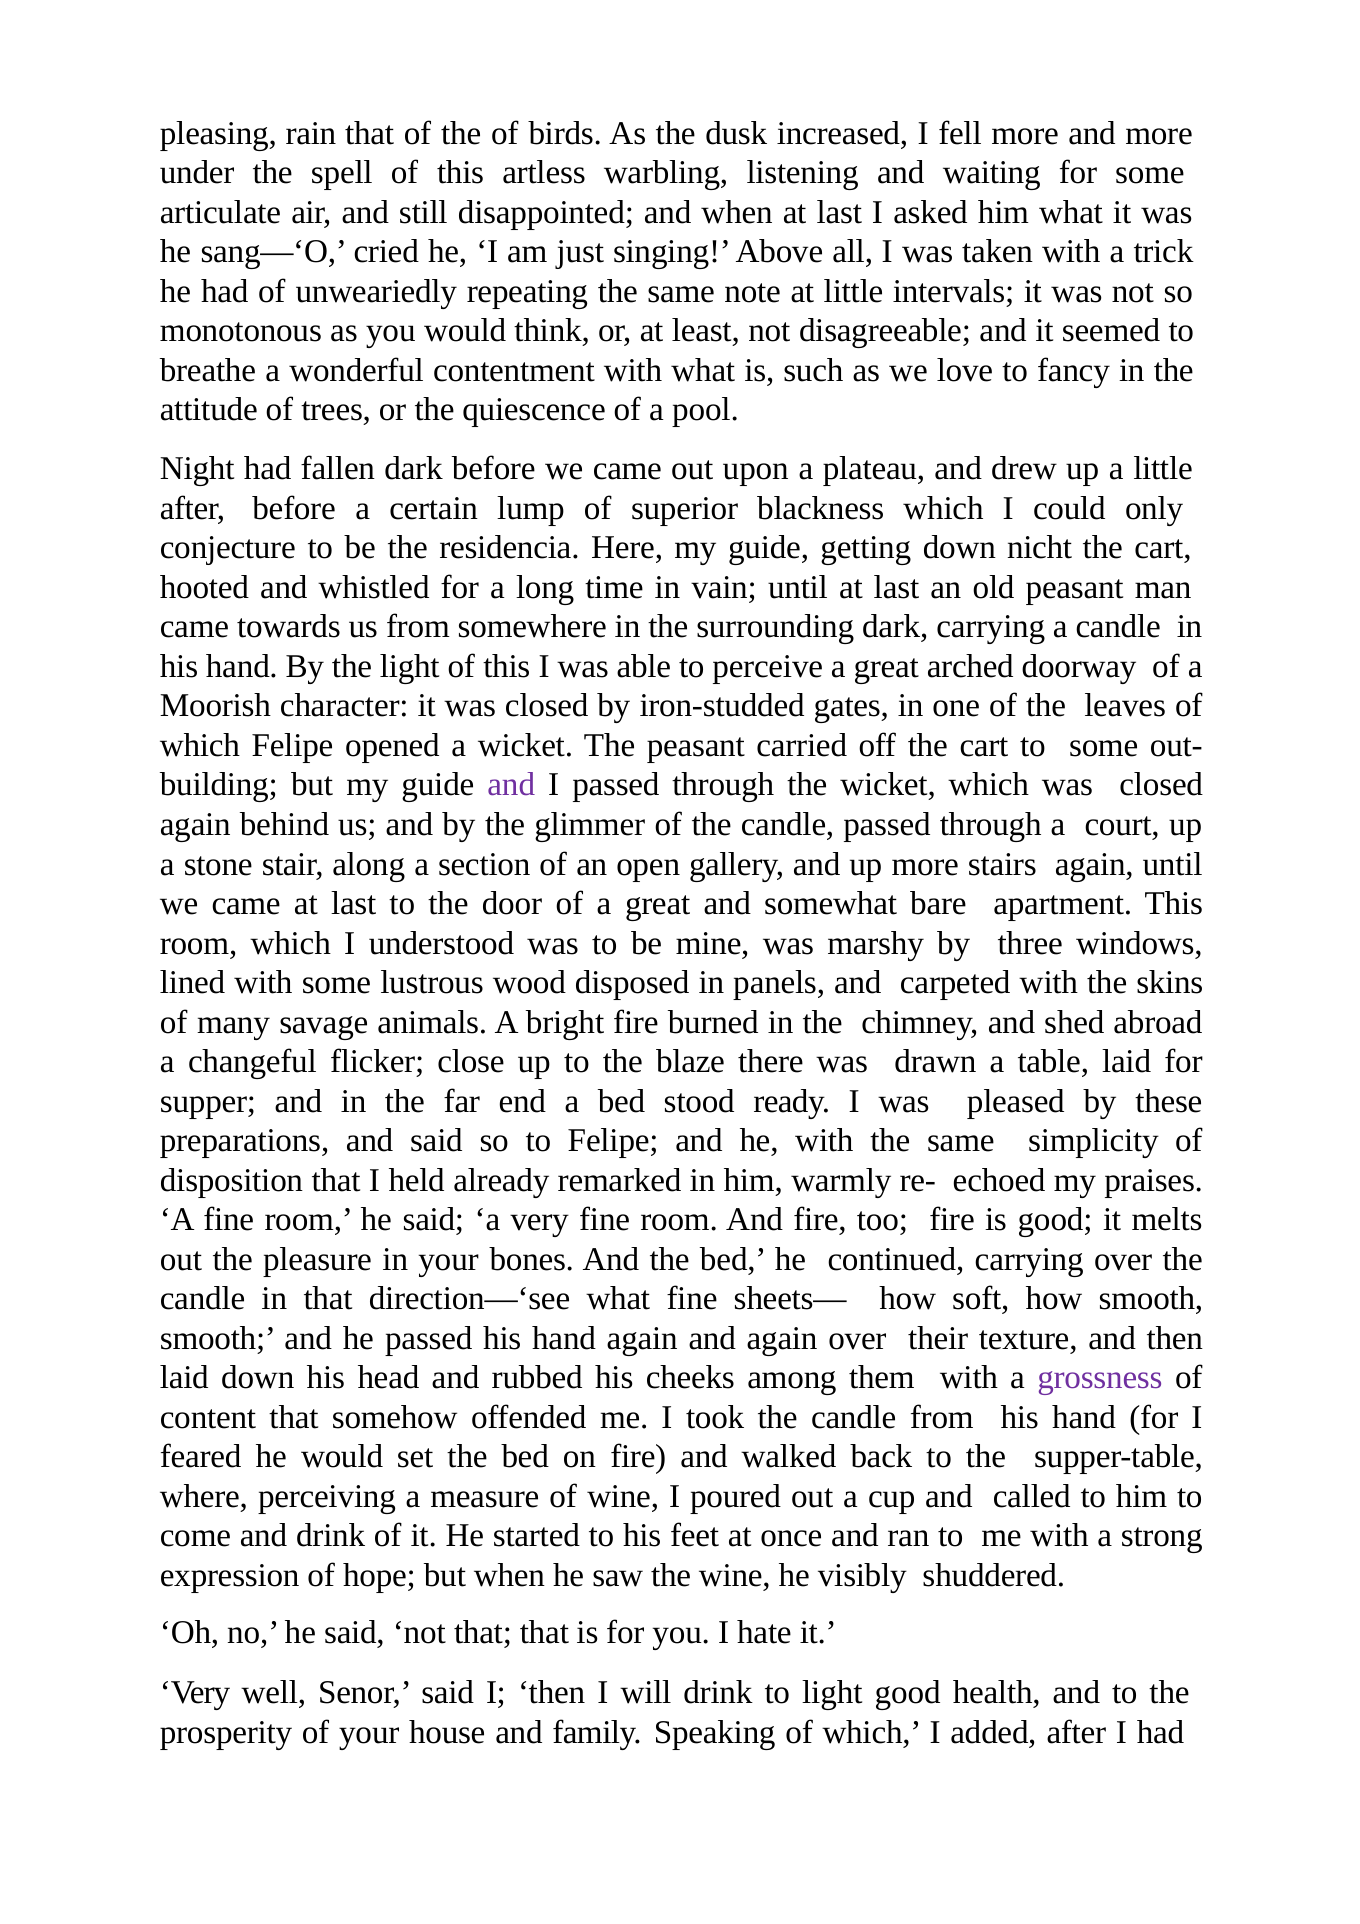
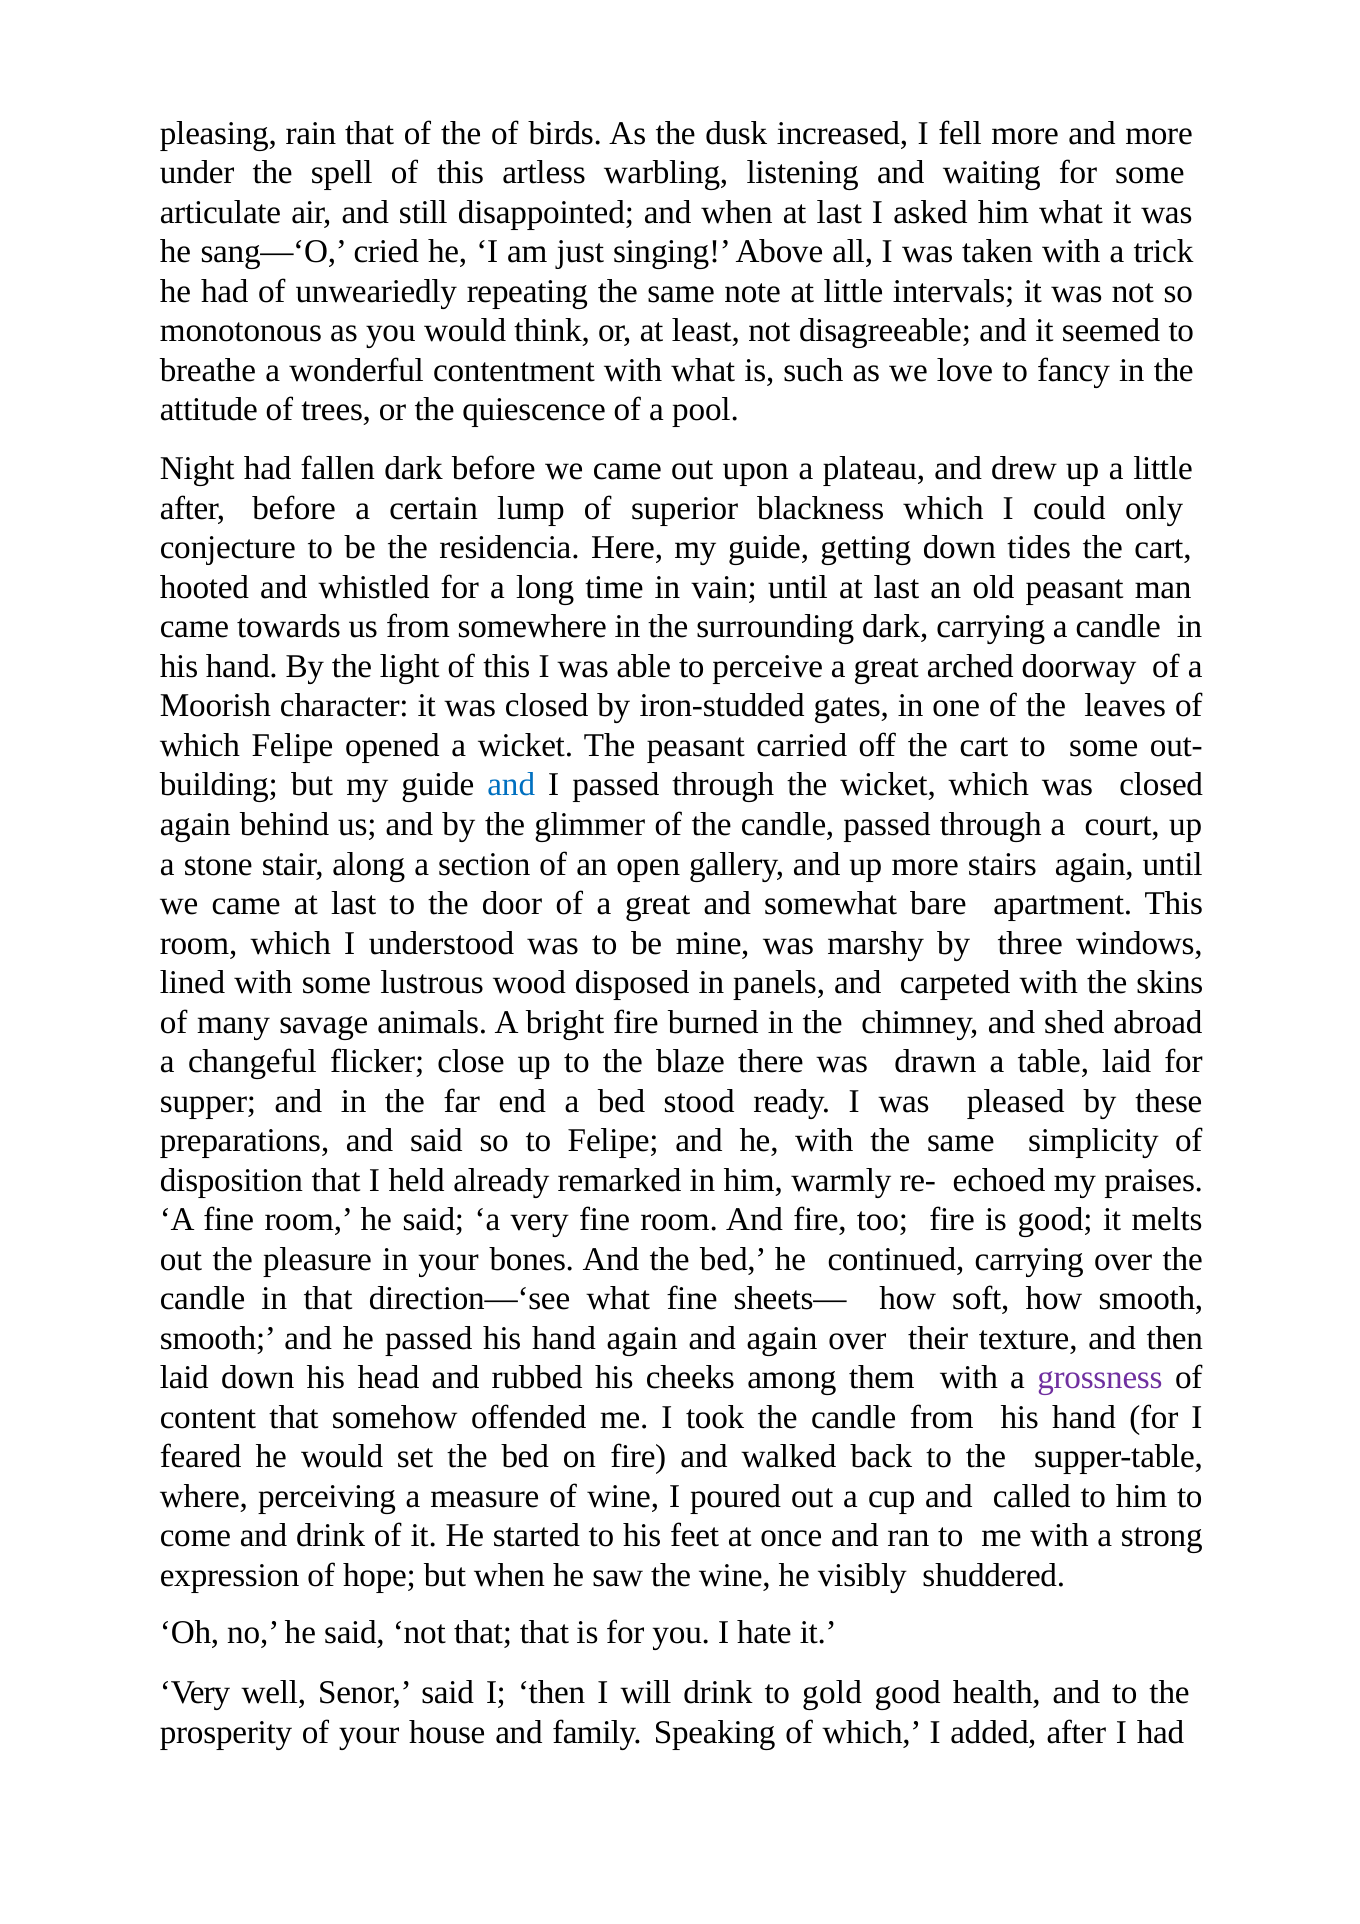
nicht: nicht -> tides (1039, 548)
and colour: purple -> blue (511, 785)
to light: light -> gold (832, 1693)
